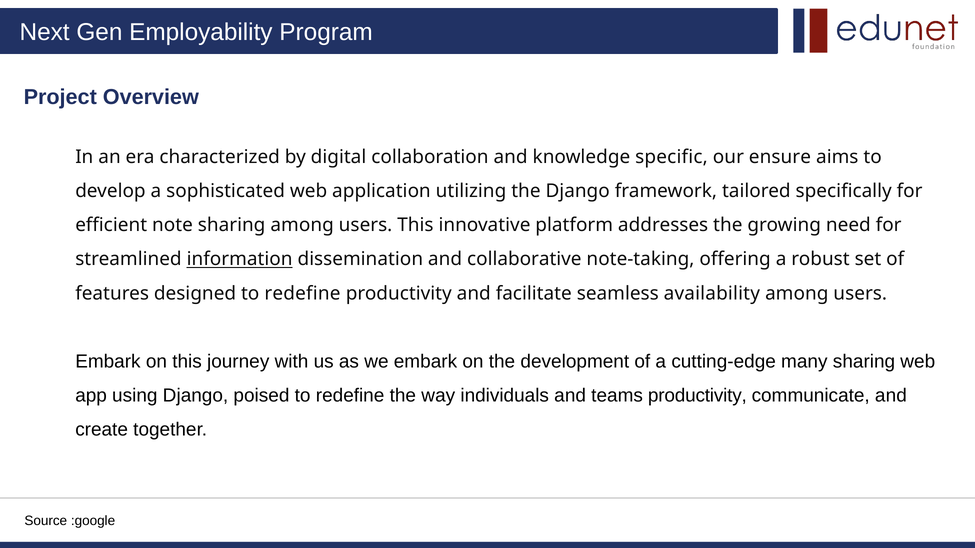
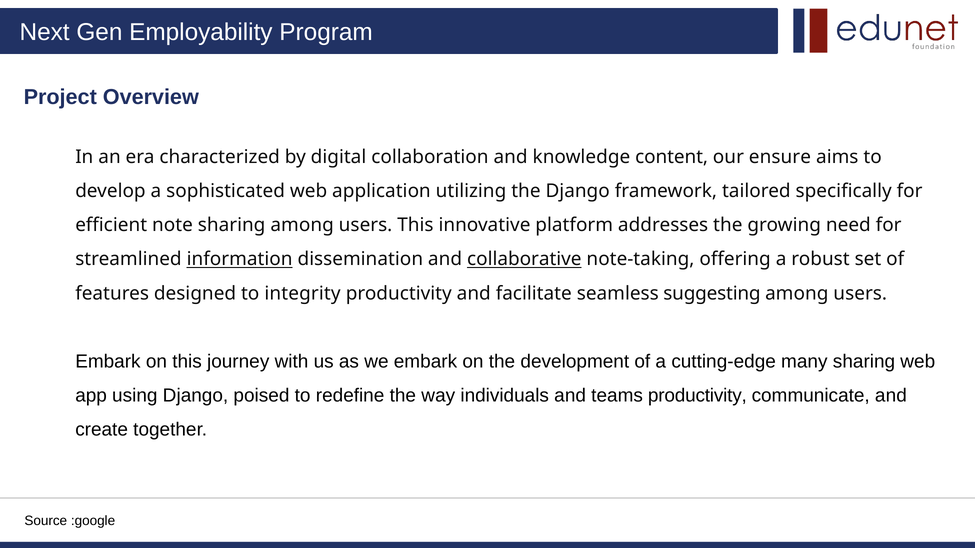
specific: specific -> content (672, 157)
collaborative underline: none -> present (524, 259)
designed to redefine: redefine -> integrity (303, 294)
availability: availability -> suggesting (712, 294)
